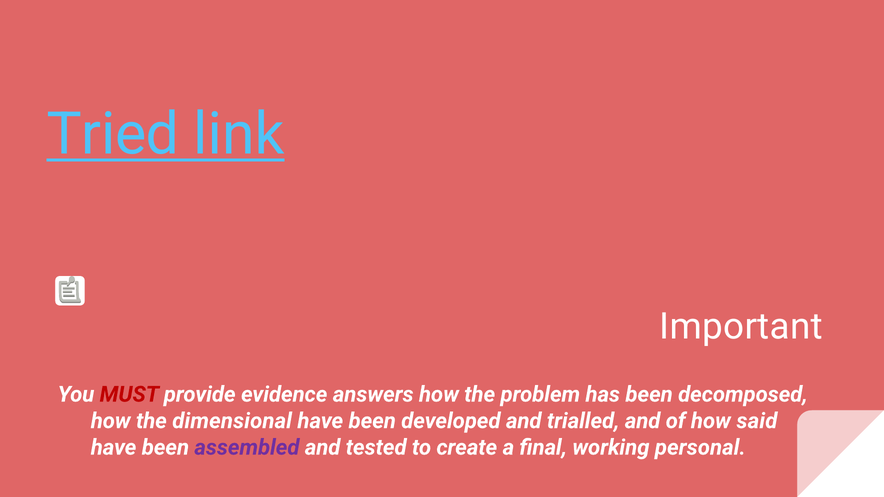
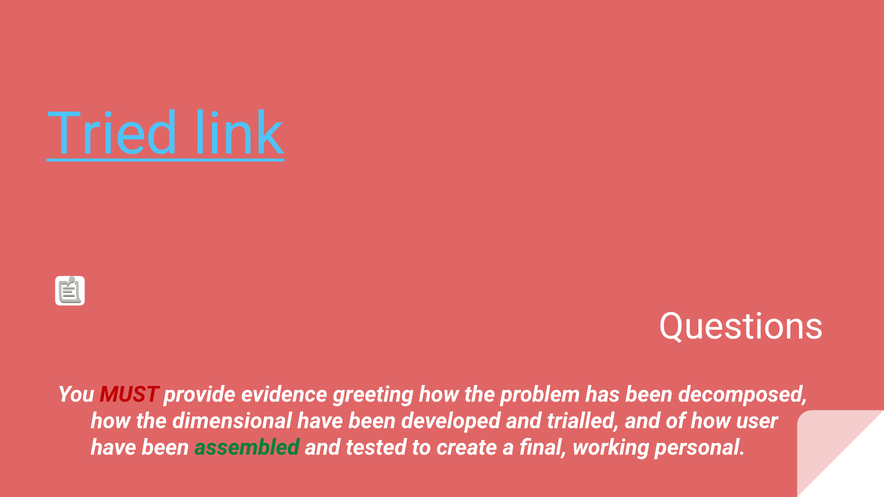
Important: Important -> Questions (741, 327)
answers: answers -> greeting (373, 395)
said: said -> user (757, 421)
assembled colour: purple -> green (247, 448)
